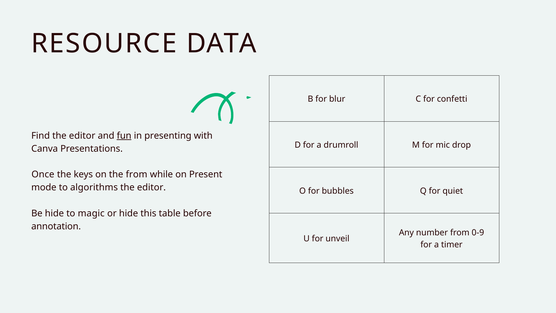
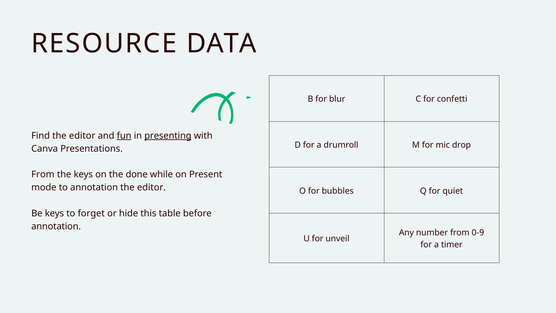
presenting underline: none -> present (168, 136)
Once: Once -> From (43, 174)
the from: from -> done (137, 174)
to algorithms: algorithms -> annotation (94, 187)
Be hide: hide -> keys (54, 213)
magic: magic -> forget (91, 213)
